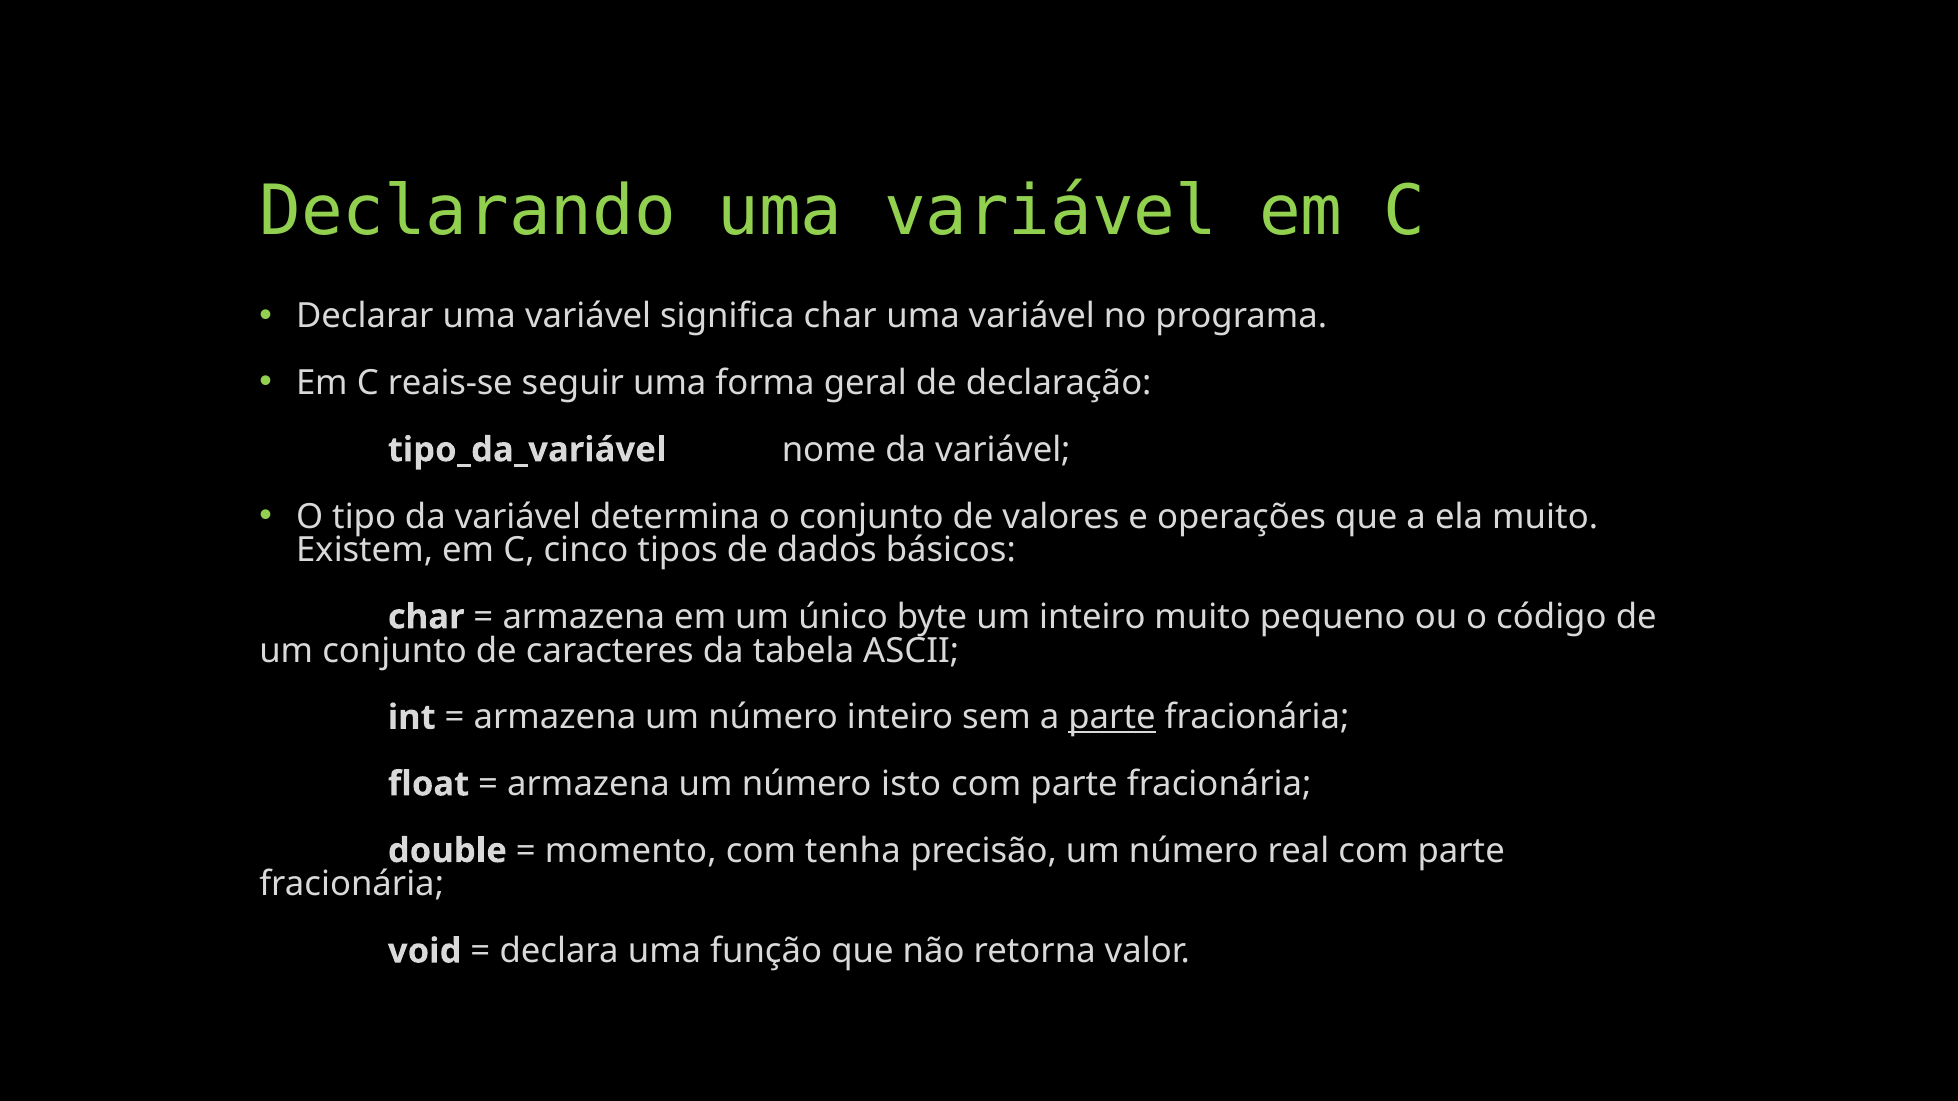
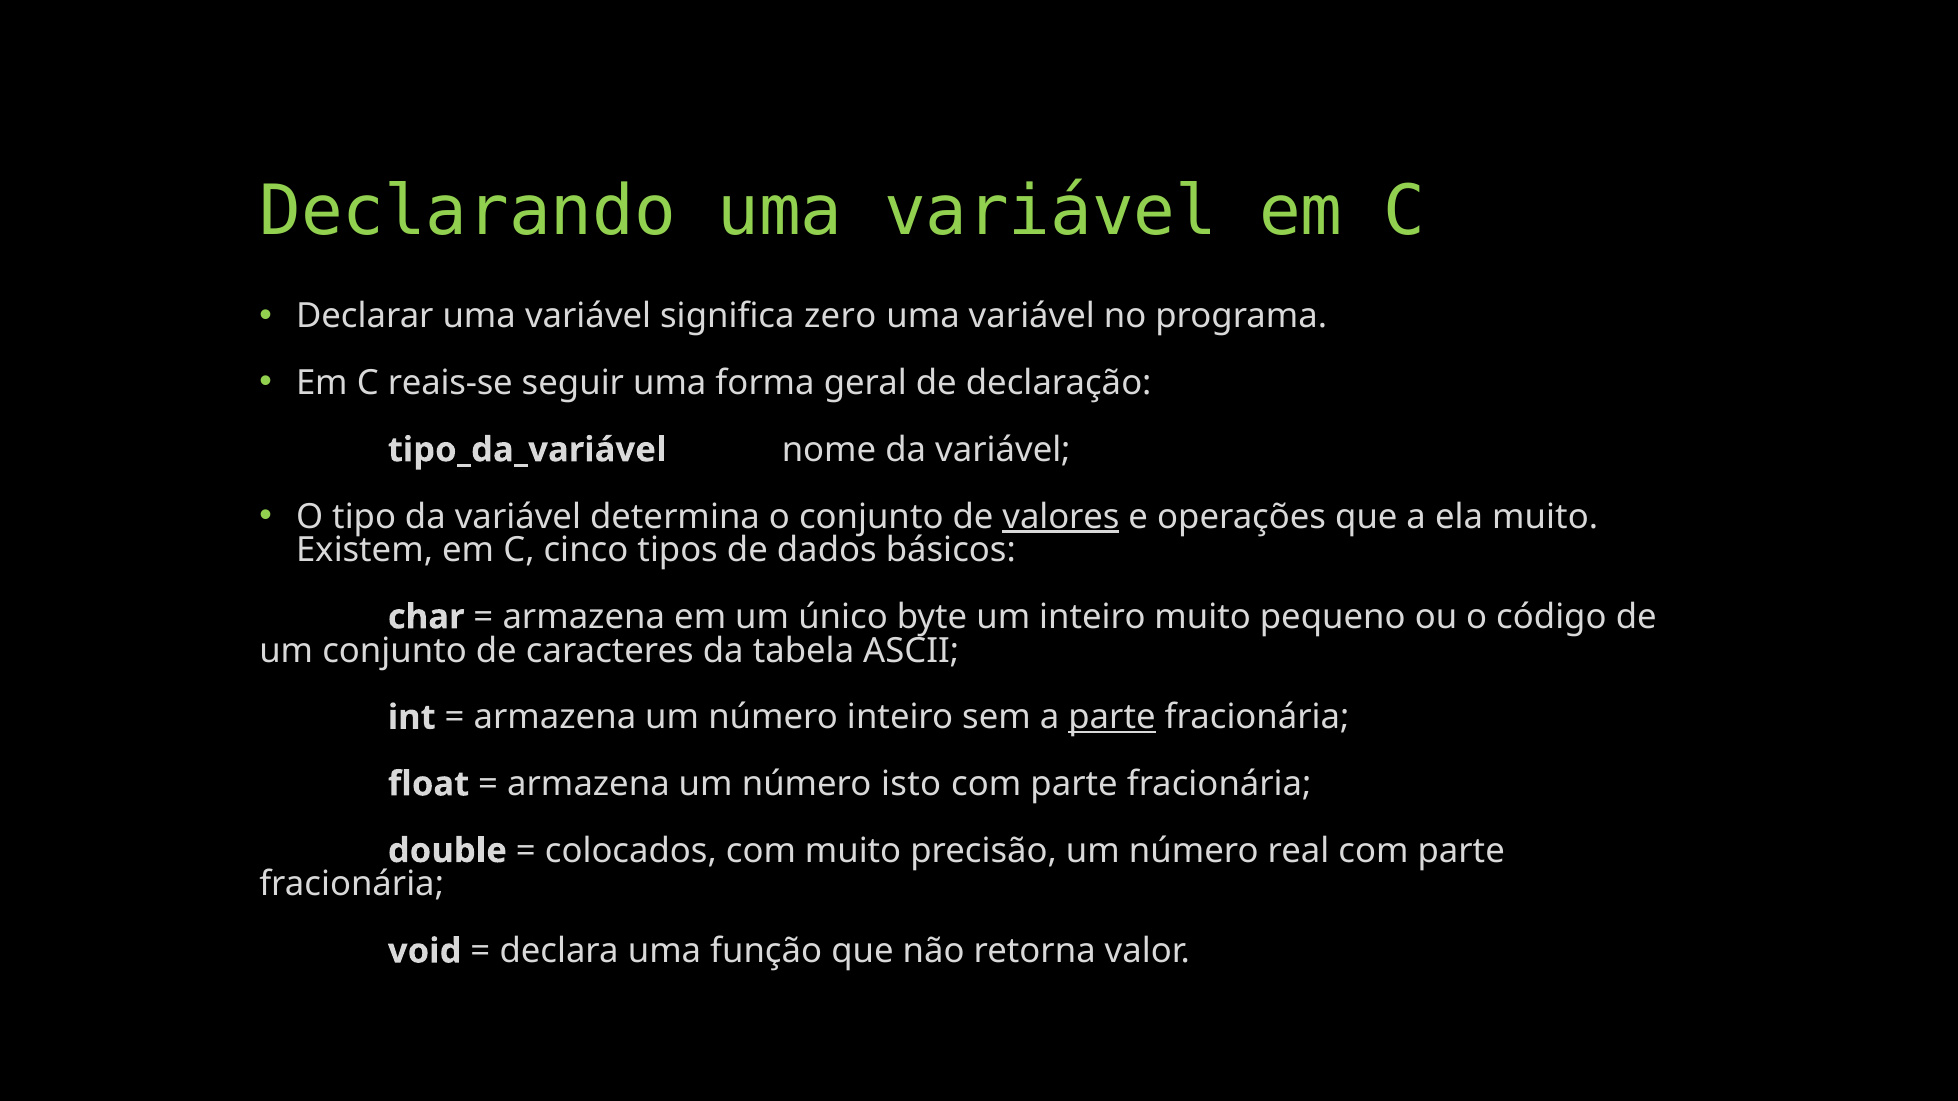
significa char: char -> zero (840, 317)
valores underline: none -> present (1061, 517)
momento: momento -> colocados (631, 851)
com tenha: tenha -> muito (853, 851)
